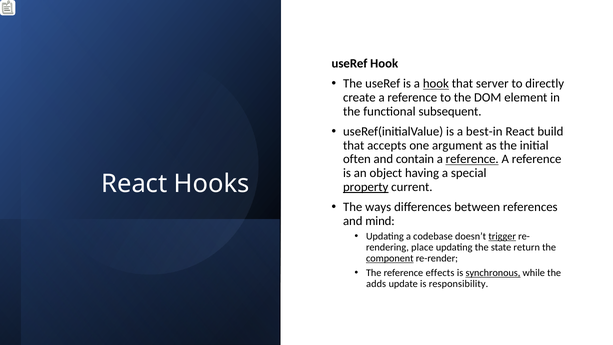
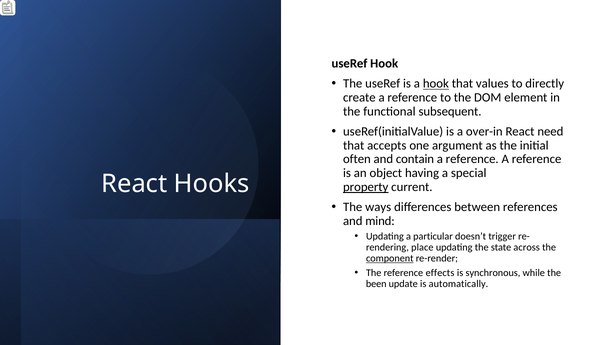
server: server -> values (492, 84)
best-in: best-in -> over-in (484, 132)
build: build -> need (550, 132)
reference underline: present -> none (472, 159)
codebase: codebase -> particular (433, 236)
trigger underline: present -> none (502, 236)
return: return -> across (527, 247)
synchronous underline: present -> none (493, 273)
adds: adds -> been (376, 284)
responsibility: responsibility -> automatically (459, 284)
